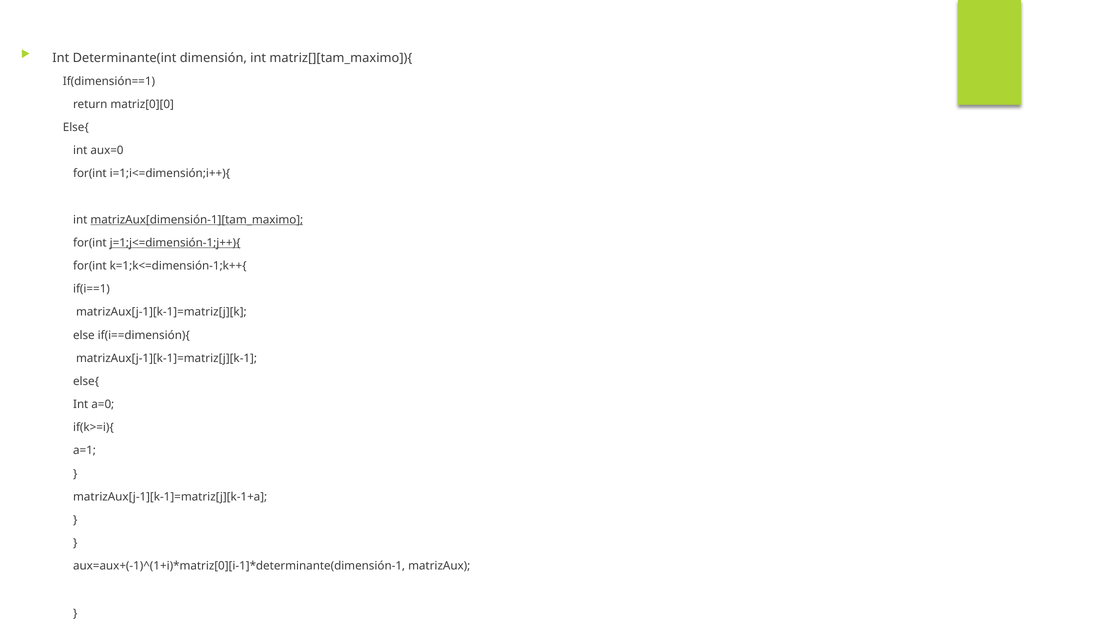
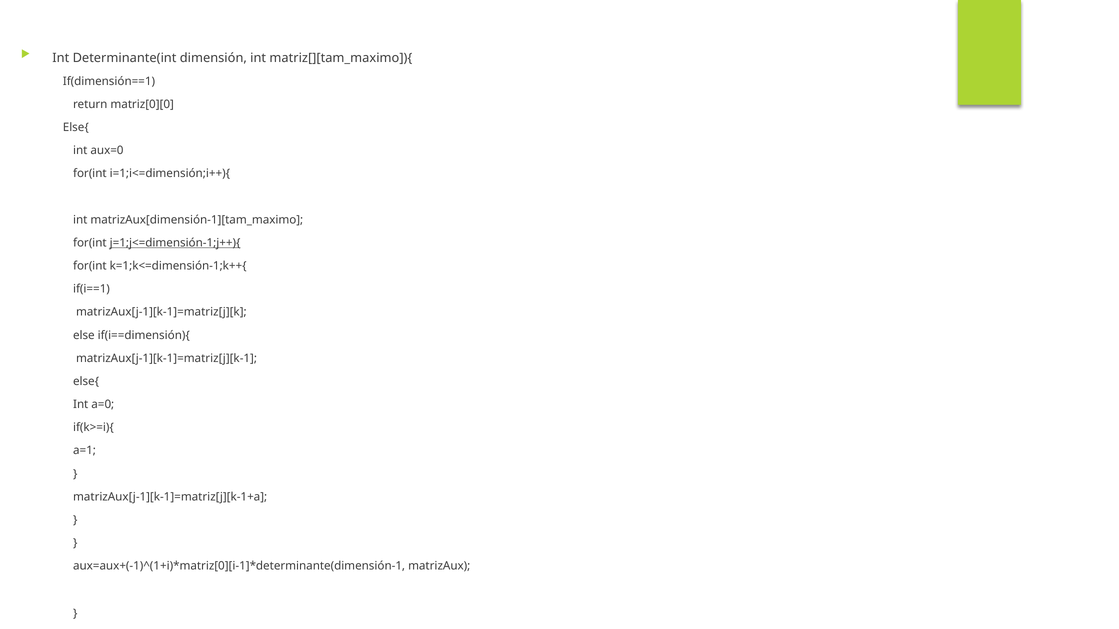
matrizAux[dimensión-1][tam_maximo underline: present -> none (197, 220)
